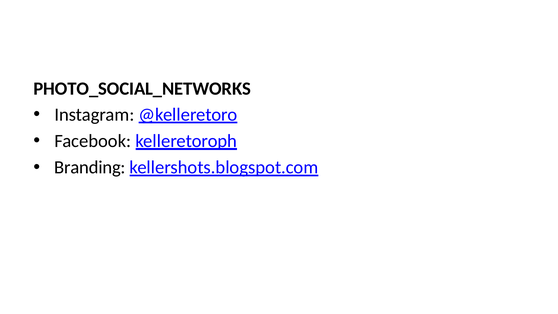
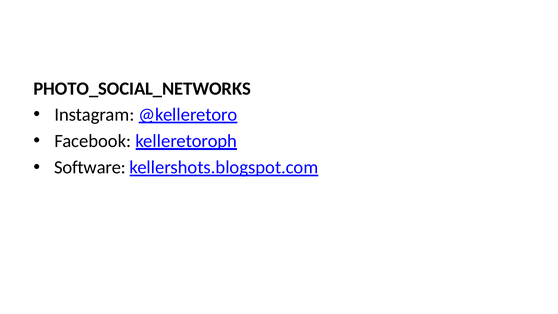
Branding: Branding -> Software (90, 167)
